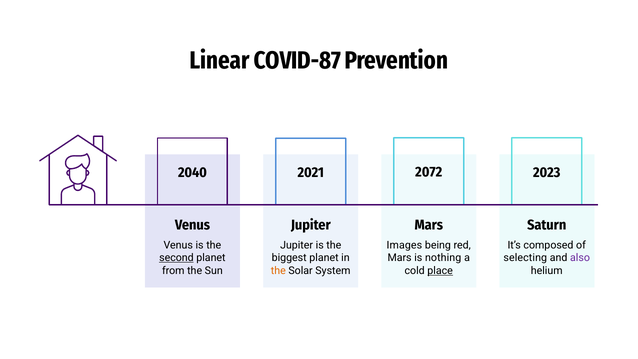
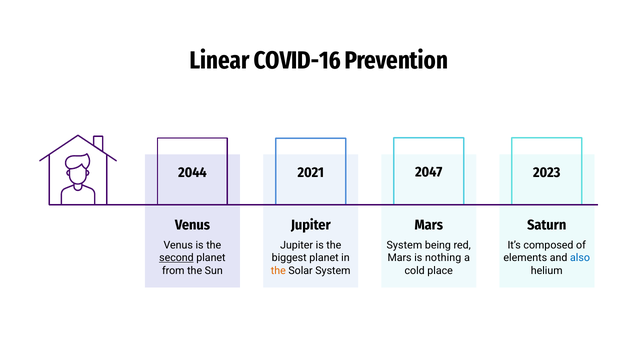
COVID-87: COVID-87 -> COVID-16 (297, 61)
2072: 2072 -> 2047 (429, 172)
2040: 2040 -> 2044 (192, 172)
Images: Images -> System (404, 245)
selecting: selecting -> elements (525, 258)
also colour: purple -> blue (580, 258)
place underline: present -> none (440, 271)
